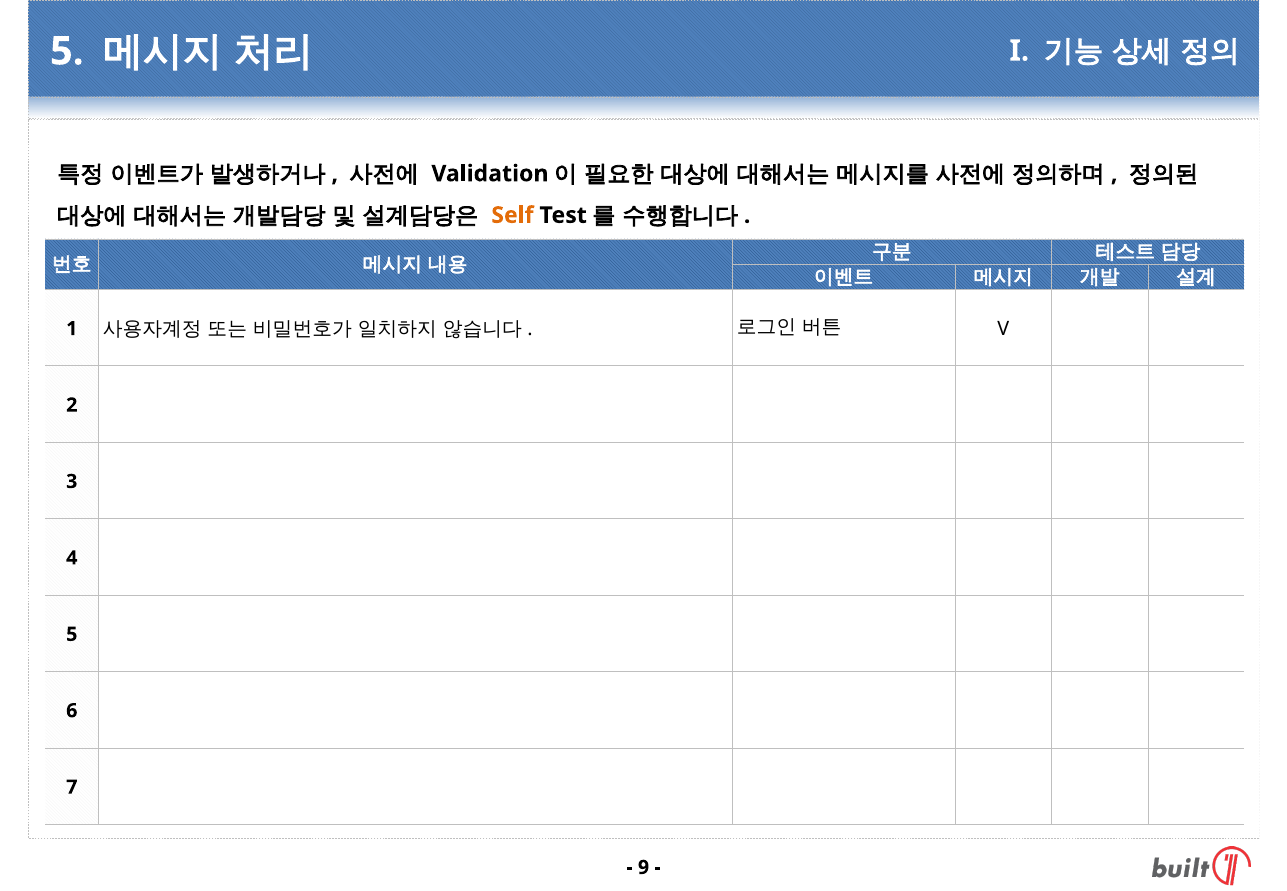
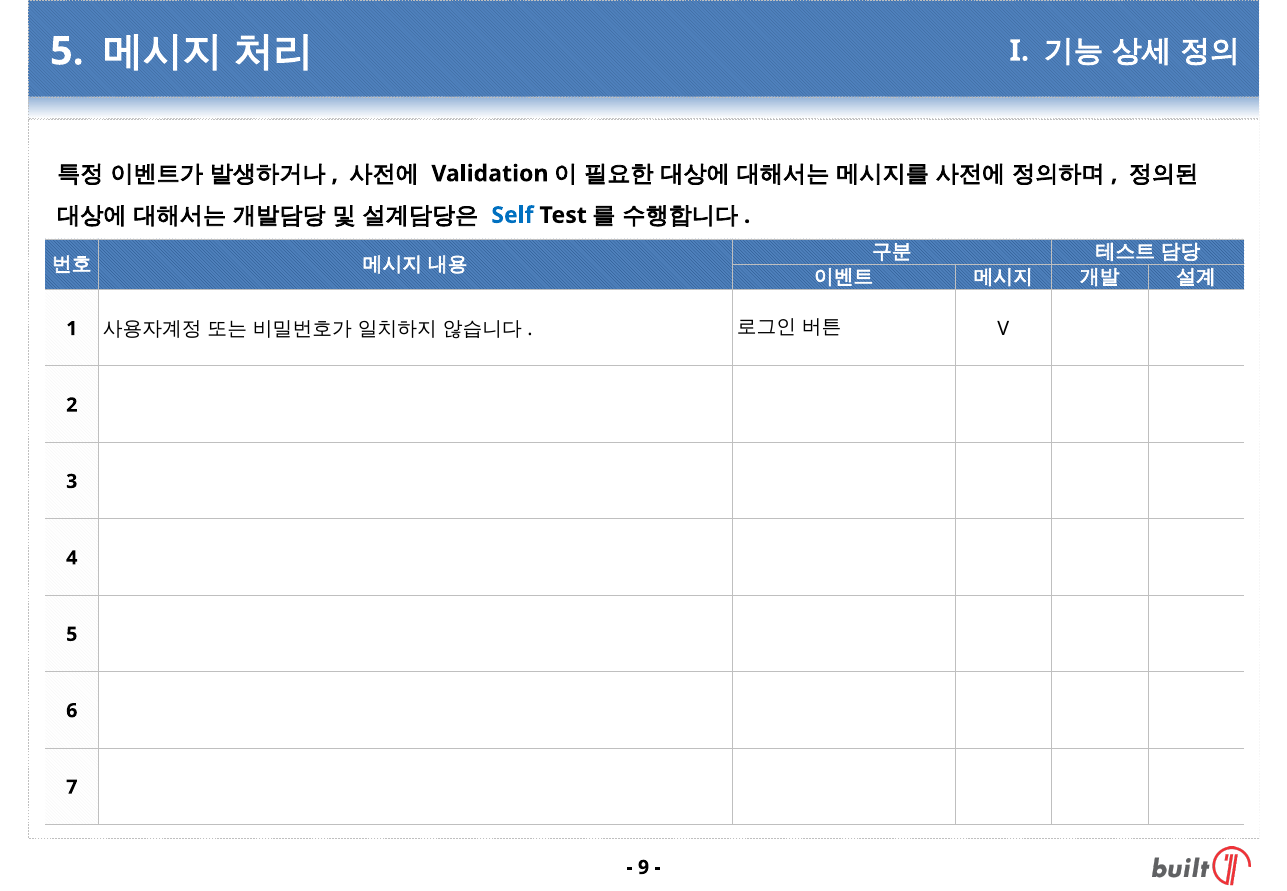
Self colour: orange -> blue (512, 215)
